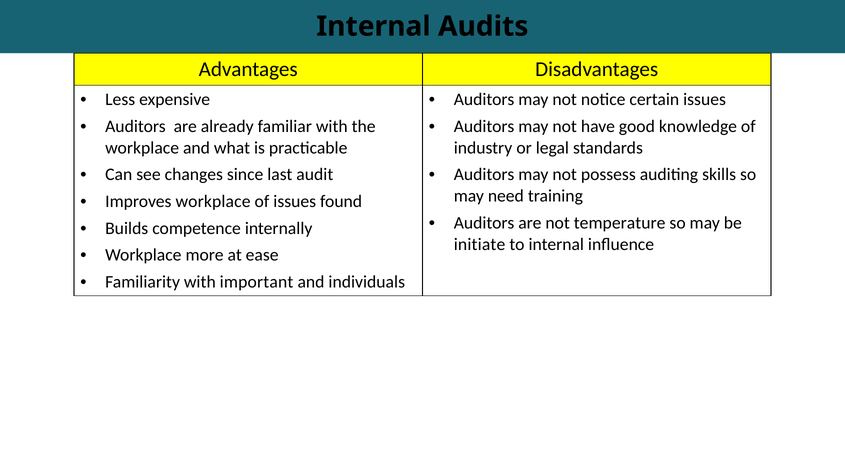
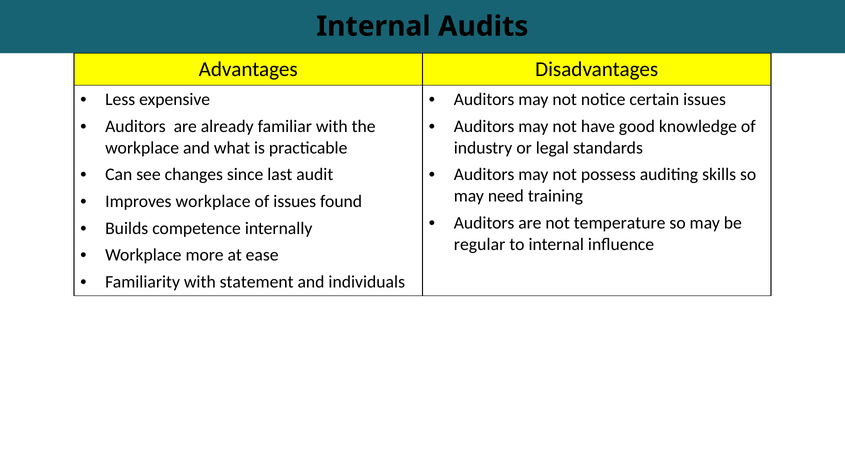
initiate: initiate -> regular (480, 245)
important: important -> statement (257, 282)
